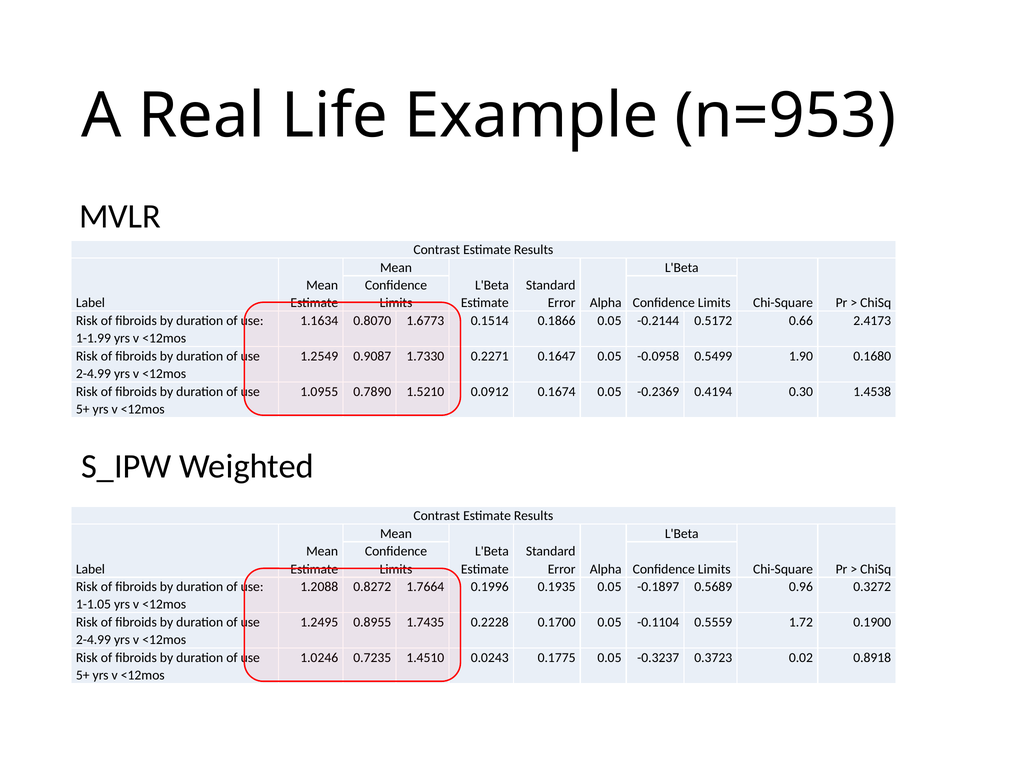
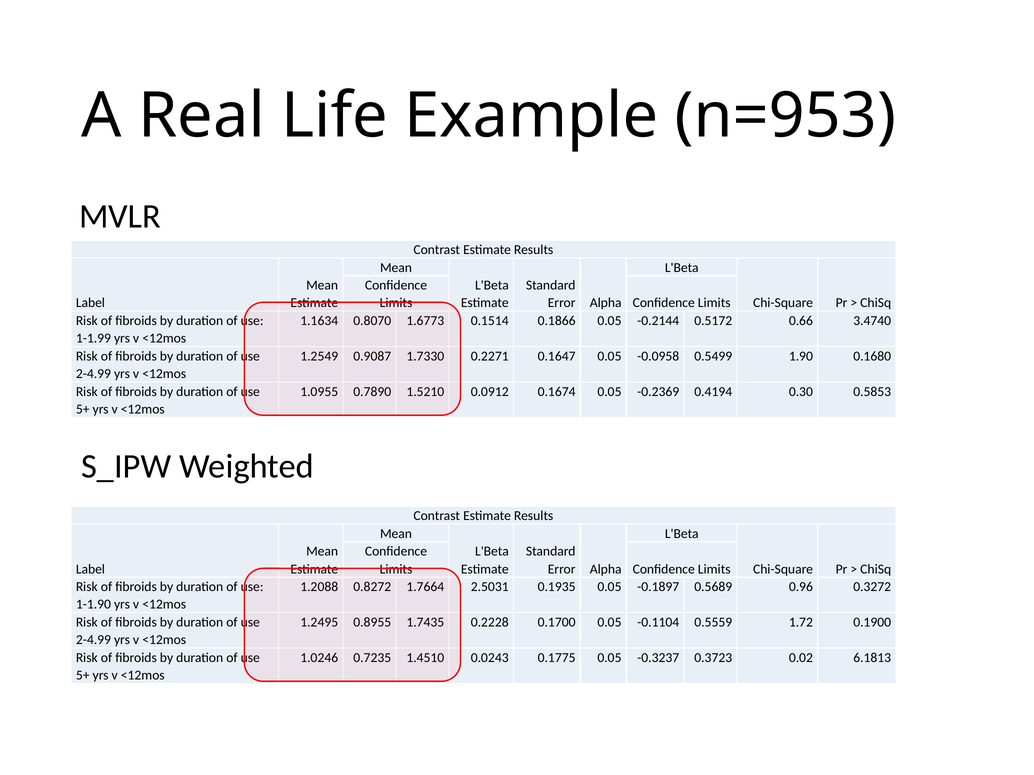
2.4173: 2.4173 -> 3.4740 (872, 321)
1.4538: 1.4538 -> 0.5853 (872, 392)
0.1996: 0.1996 -> 2.5031 (490, 587)
1-1.05: 1-1.05 -> 1-1.90 (93, 605)
0.8918: 0.8918 -> 6.1813 (872, 658)
